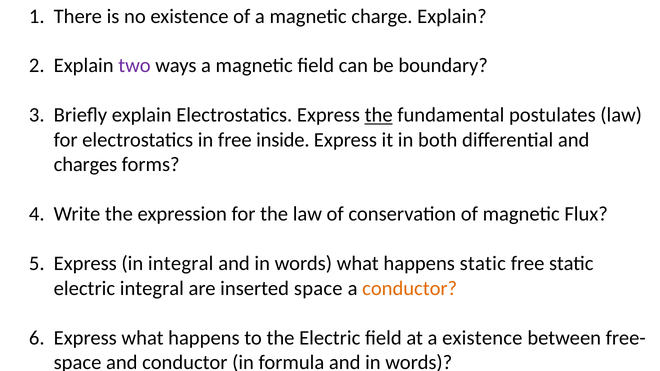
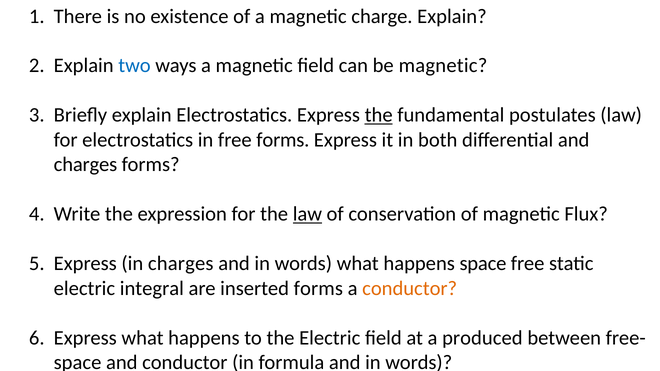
two colour: purple -> blue (135, 66)
be boundary: boundary -> magnetic (443, 66)
free inside: inside -> forms (283, 140)
law underline: none -> present (307, 214)
in integral: integral -> charges (181, 264)
happens static: static -> space (483, 264)
inserted space: space -> forms (318, 288)
a existence: existence -> produced (482, 338)
